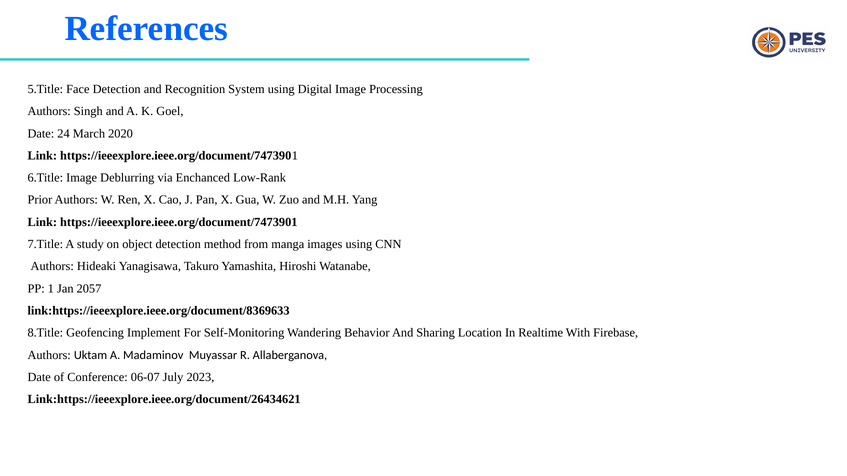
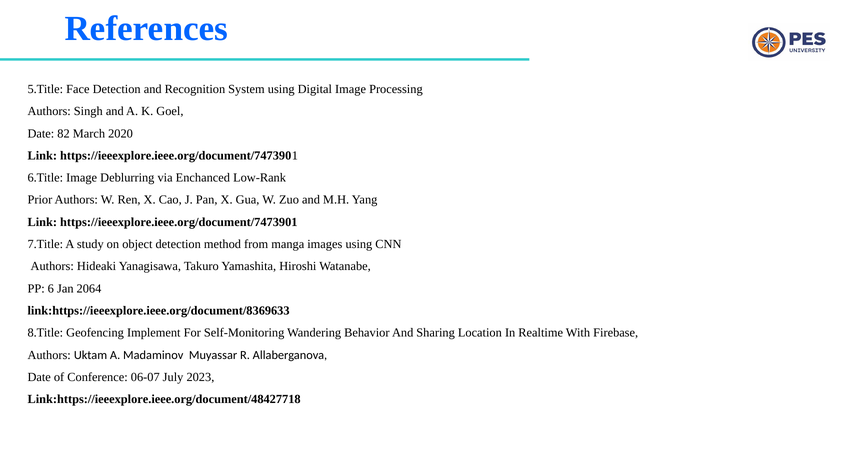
24: 24 -> 82 (64, 134)
1: 1 -> 6 (51, 289)
2057: 2057 -> 2064 (89, 289)
Link:https://ieeexplore.ieee.org/document/26434621: Link:https://ieeexplore.ieee.org/document/26434621 -> Link:https://ieeexplore.ieee.org/document/48427718 (164, 400)
